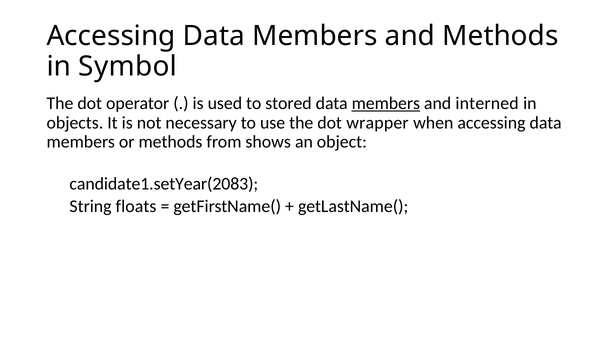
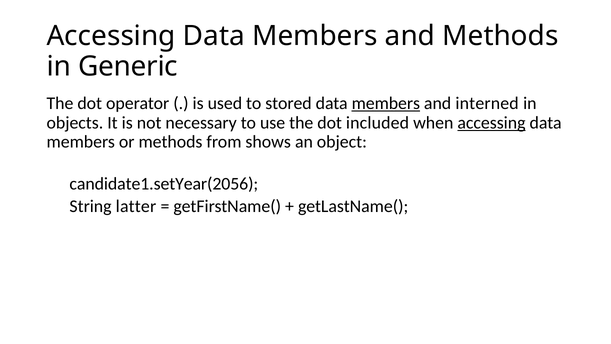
Symbol: Symbol -> Generic (128, 66)
wrapper: wrapper -> included (378, 123)
accessing underline: none -> present (491, 123)
candidate1.setYear(2083: candidate1.setYear(2083 -> candidate1.setYear(2056 (164, 184)
floats: floats -> latter (136, 206)
